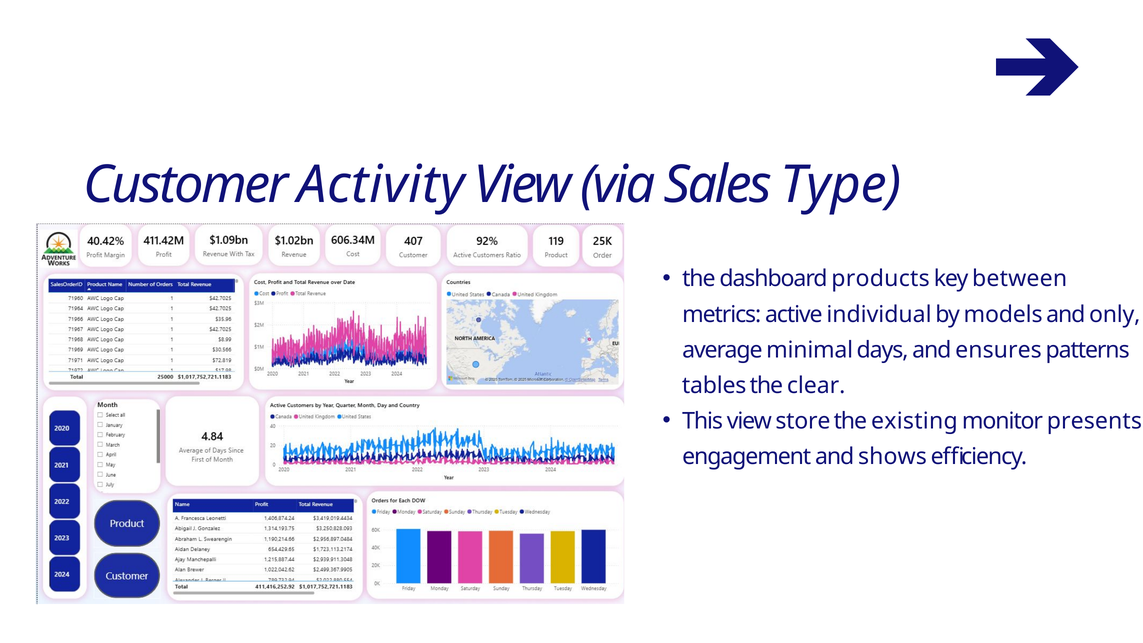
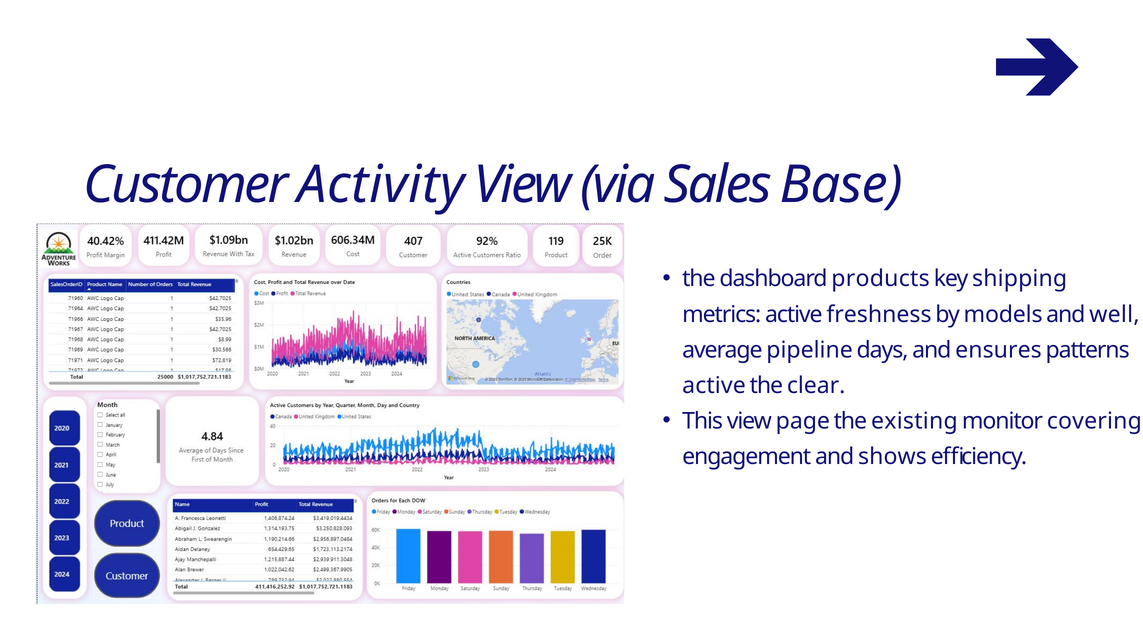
Type: Type -> Base (841, 185)
between: between -> shipping (1020, 279)
individual: individual -> freshness (879, 314)
only: only -> well (1114, 314)
minimal: minimal -> pipeline (810, 350)
tables: tables -> active (714, 385)
store: store -> page (803, 421)
presents: presents -> covering (1094, 421)
